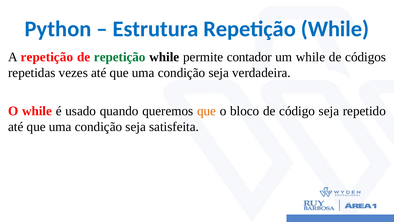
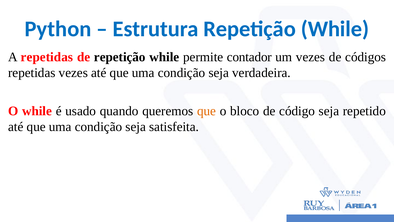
A repetição: repetição -> repetidas (47, 57)
repetição colour: green -> black (120, 57)
um while: while -> vezes (311, 57)
